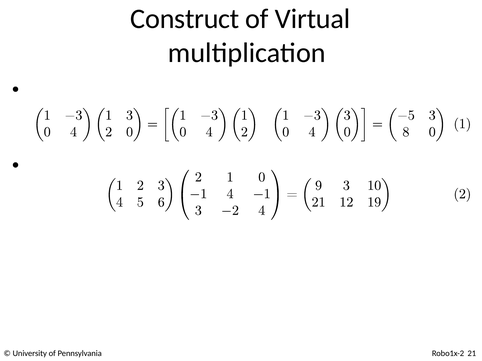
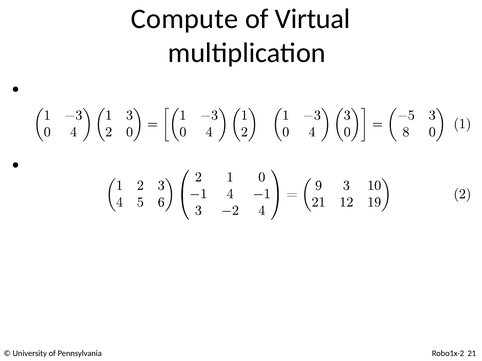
Construct: Construct -> Compute (185, 19)
